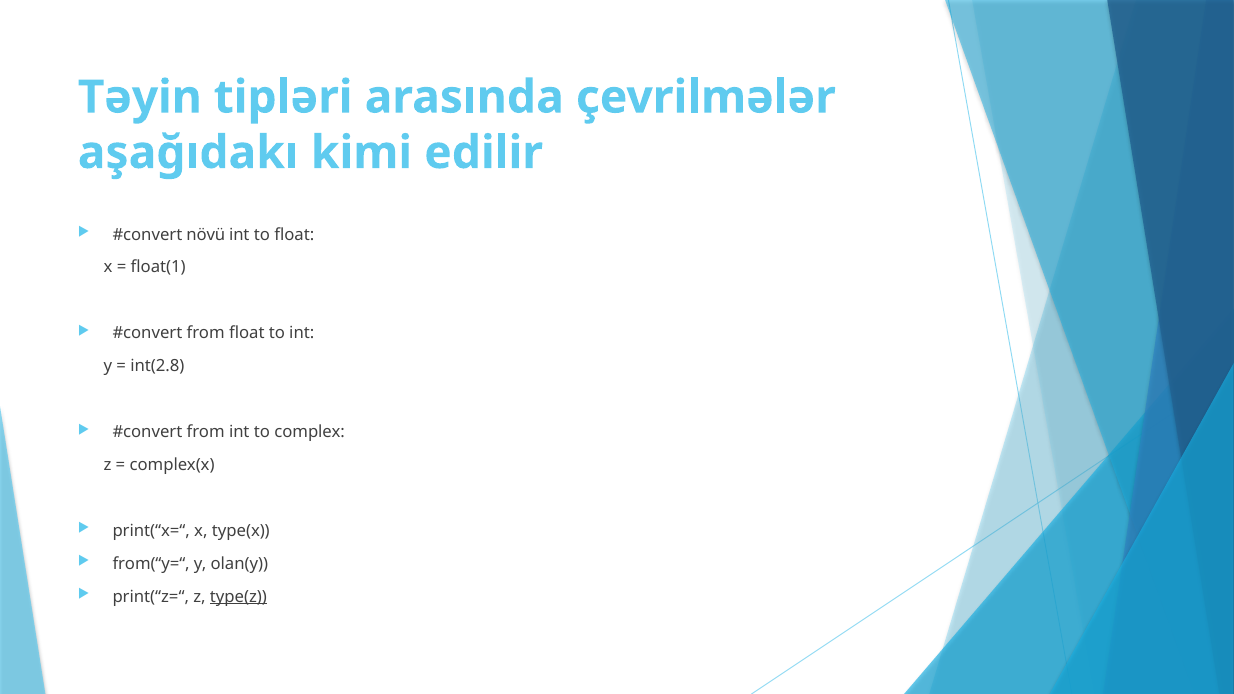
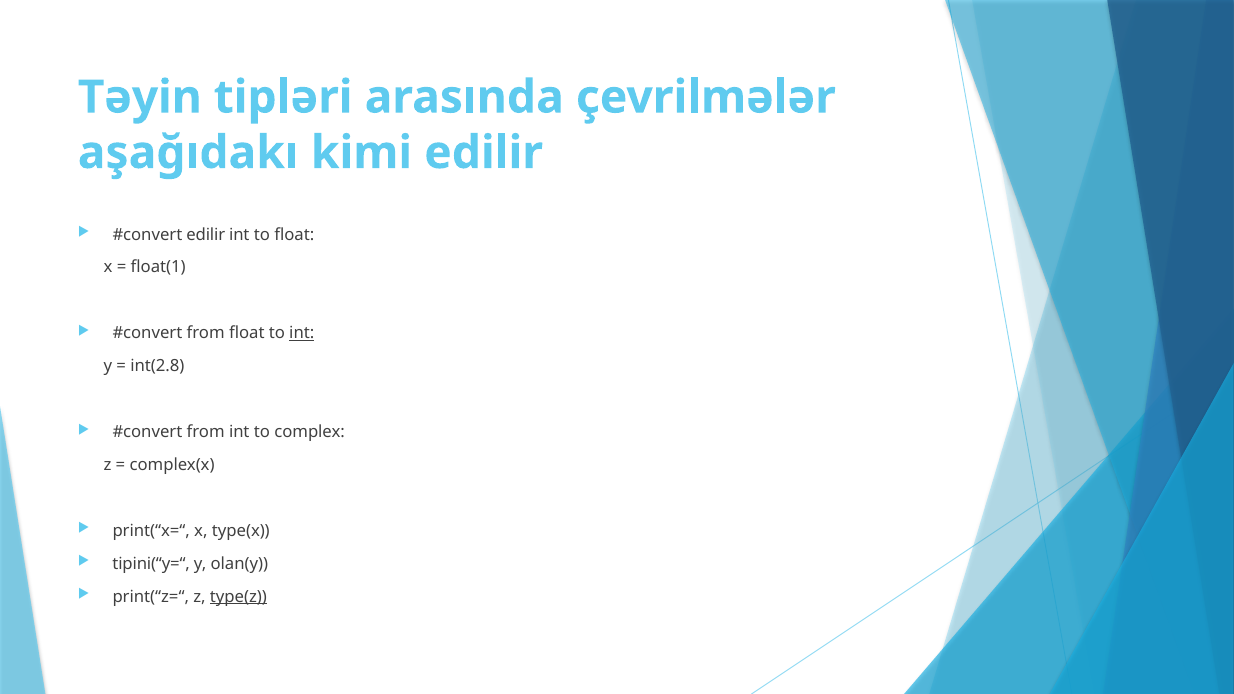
növü: növü -> edilir (206, 235)
int underline: none -> present (302, 333)
from(“y=“: from(“y=“ -> tipini(“y=“ (151, 564)
